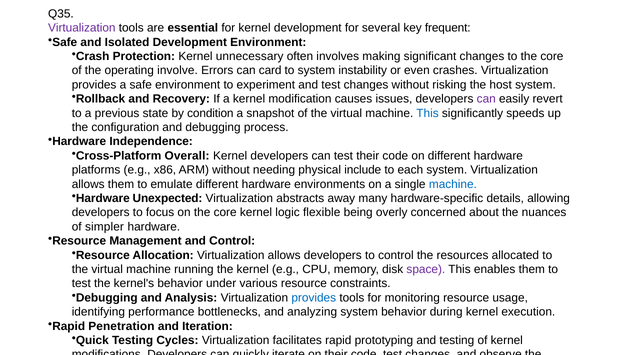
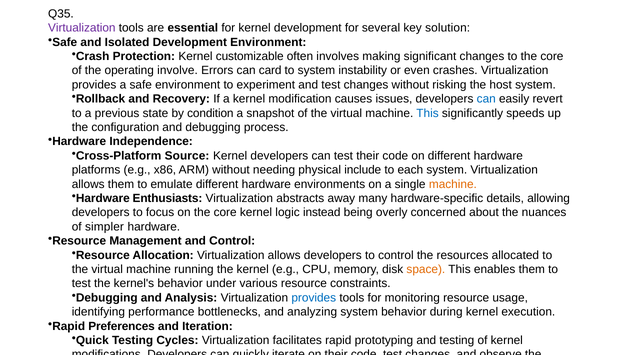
frequent: frequent -> solution (448, 28)
unnecessary: unnecessary -> customizable (250, 56)
can colour: purple -> blue (486, 99)
Overall: Overall -> Source (187, 156)
machine colour: blue -> orange (453, 184)
Unexpected: Unexpected -> Enthusiasts (167, 198)
flexible: flexible -> instead (322, 213)
space colour: purple -> orange (426, 269)
Penetration: Penetration -> Preferences (122, 326)
